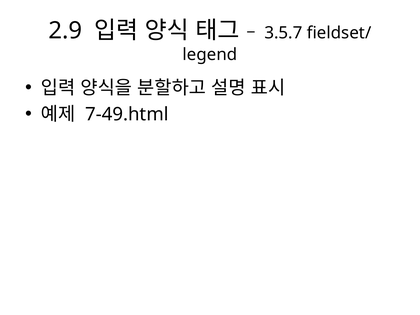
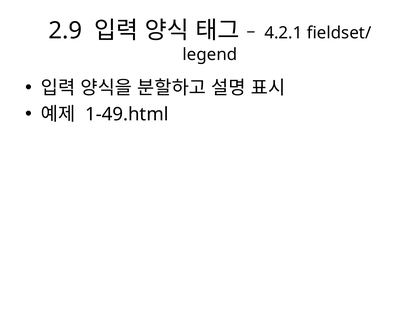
3.5.7: 3.5.7 -> 4.2.1 (283, 33)
7-49.html: 7-49.html -> 1-49.html (127, 114)
